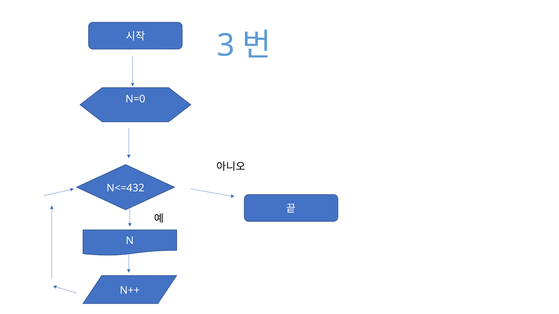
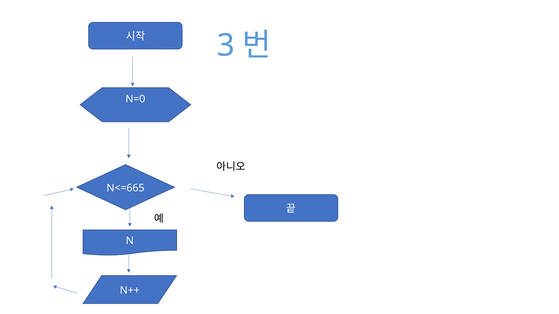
N<=432: N<=432 -> N<=665 (126, 188)
